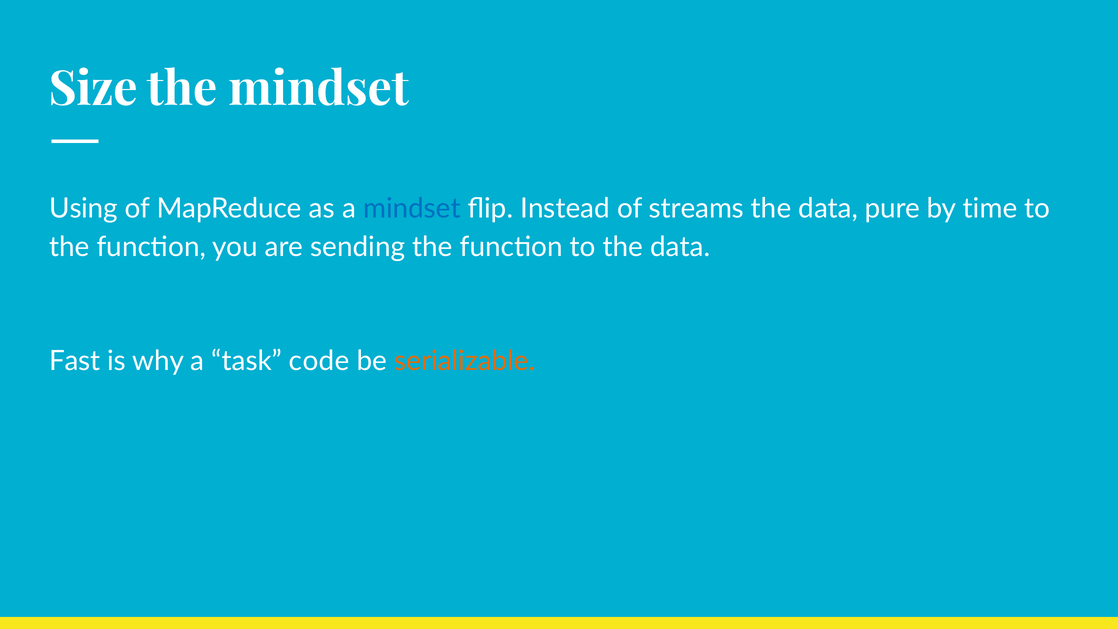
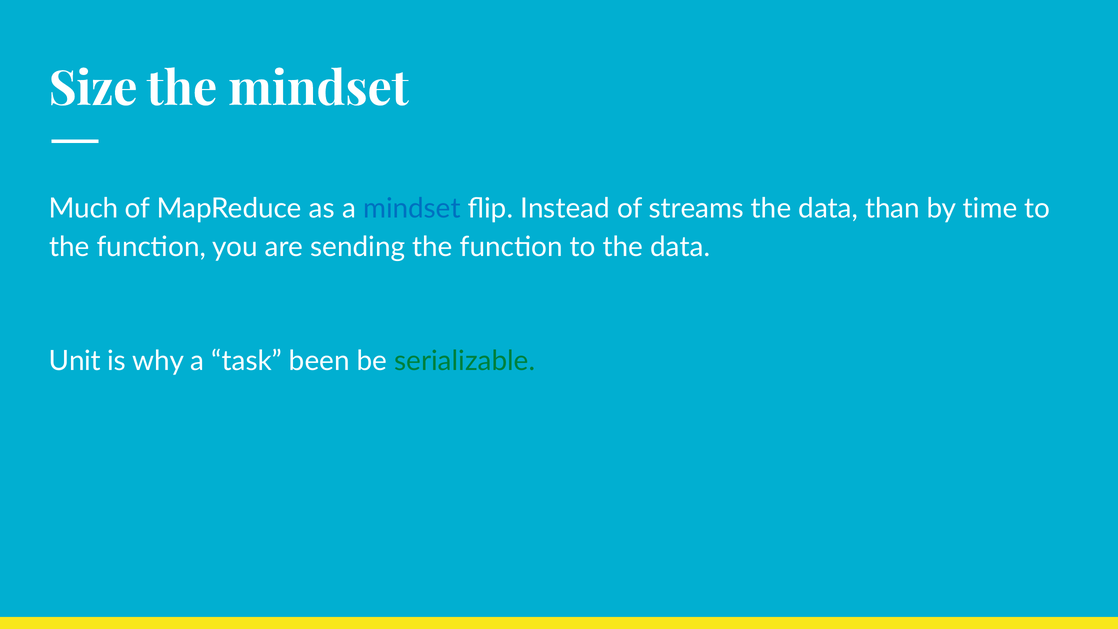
Using: Using -> Much (84, 208)
pure: pure -> than (892, 208)
Fast: Fast -> Unit (75, 361)
code: code -> been (319, 361)
serializable colour: orange -> green (465, 361)
